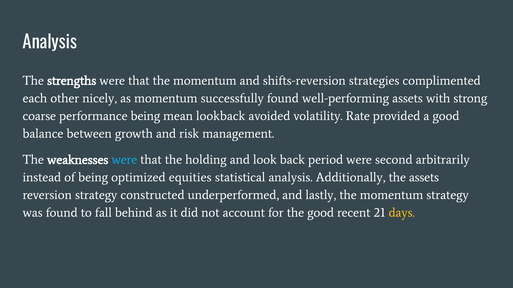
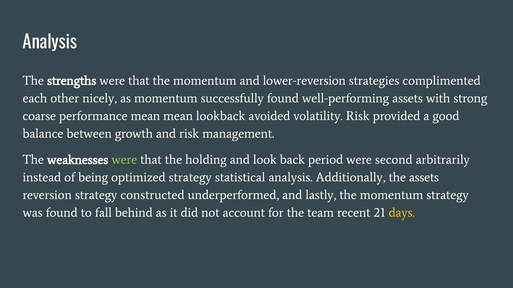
shifts-reversion: shifts-reversion -> lower-reversion (304, 81)
performance being: being -> mean (145, 116)
volatility Rate: Rate -> Risk (358, 116)
were colour: light blue -> light green (124, 160)
optimized equities: equities -> strategy (190, 178)
the good: good -> team (321, 213)
